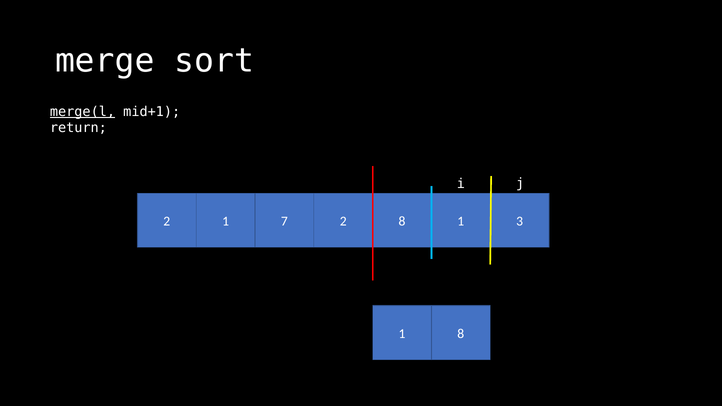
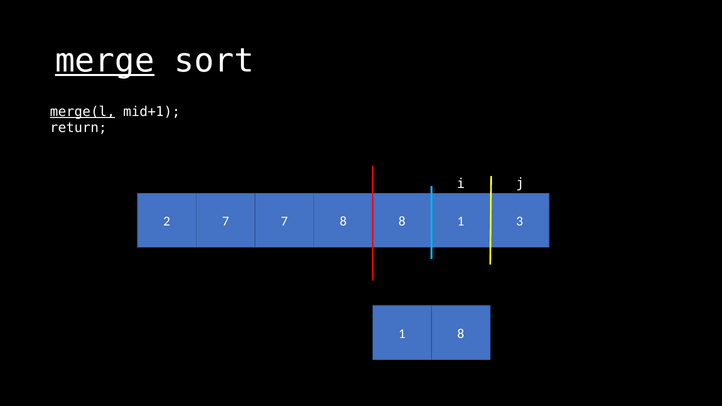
merge underline: none -> present (105, 61)
2 1: 1 -> 7 (226, 221)
7 2: 2 -> 8 (343, 221)
